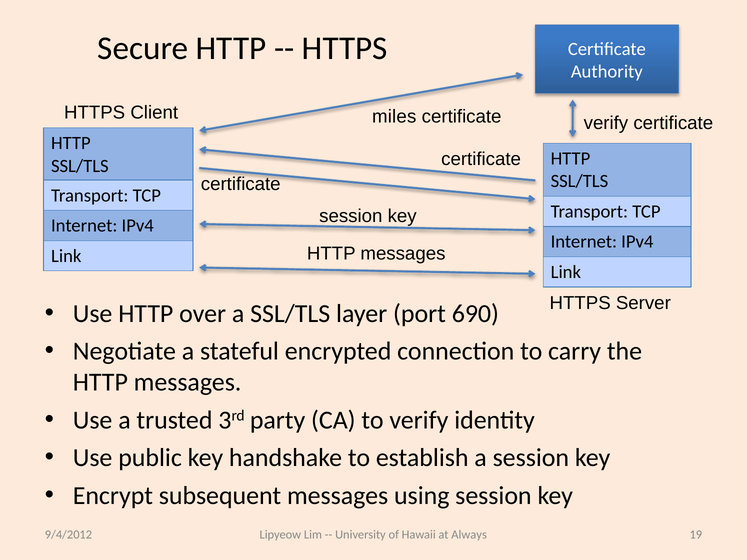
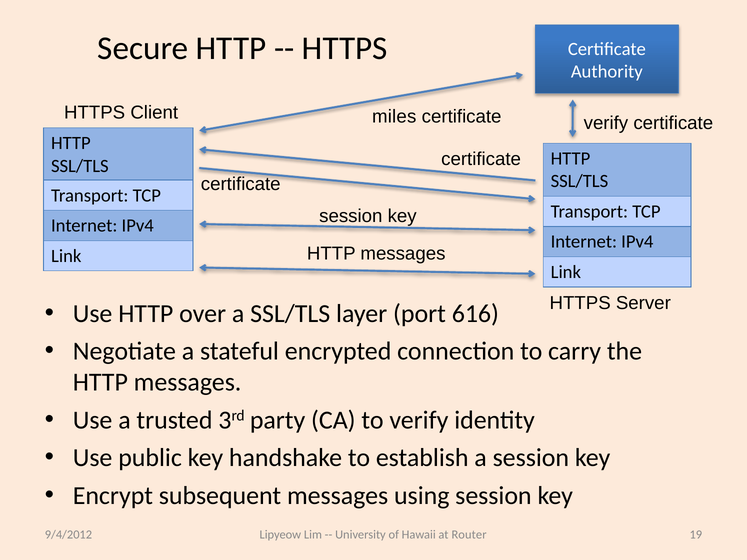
690: 690 -> 616 (475, 314)
Always: Always -> Router (469, 535)
